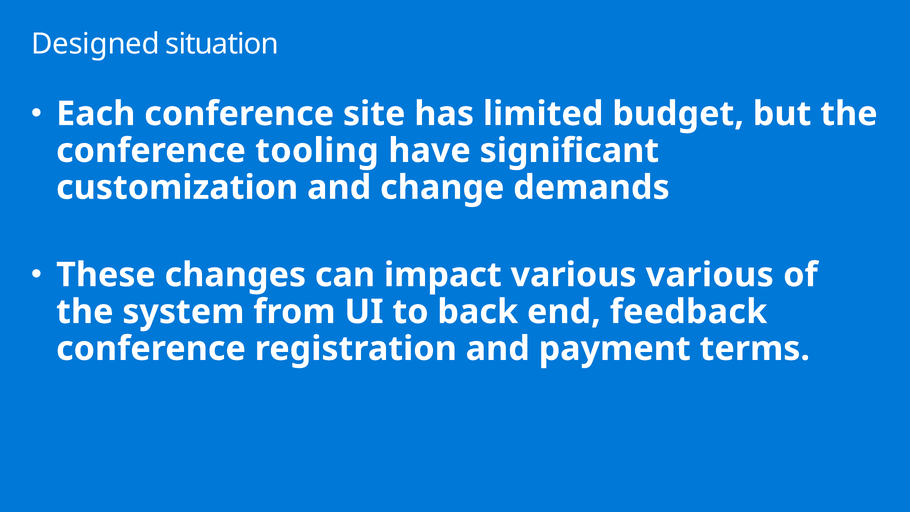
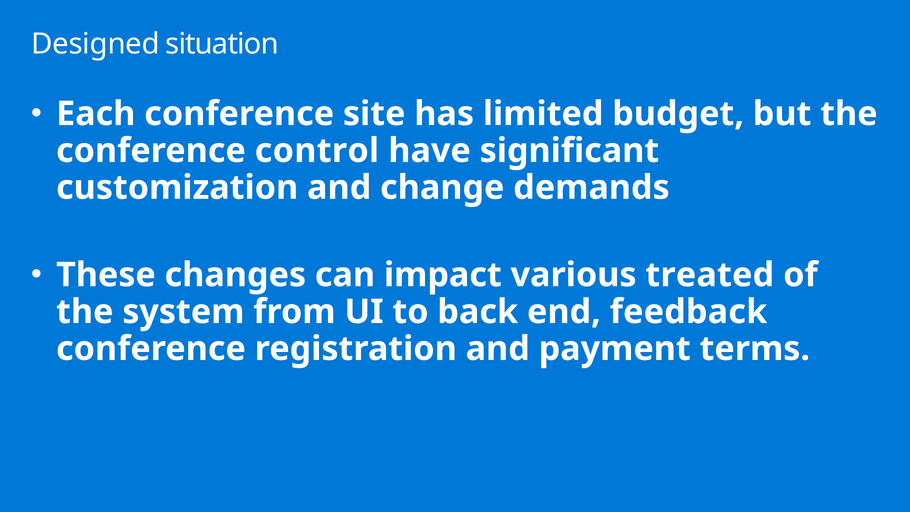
tooling: tooling -> control (317, 151)
various various: various -> treated (710, 275)
